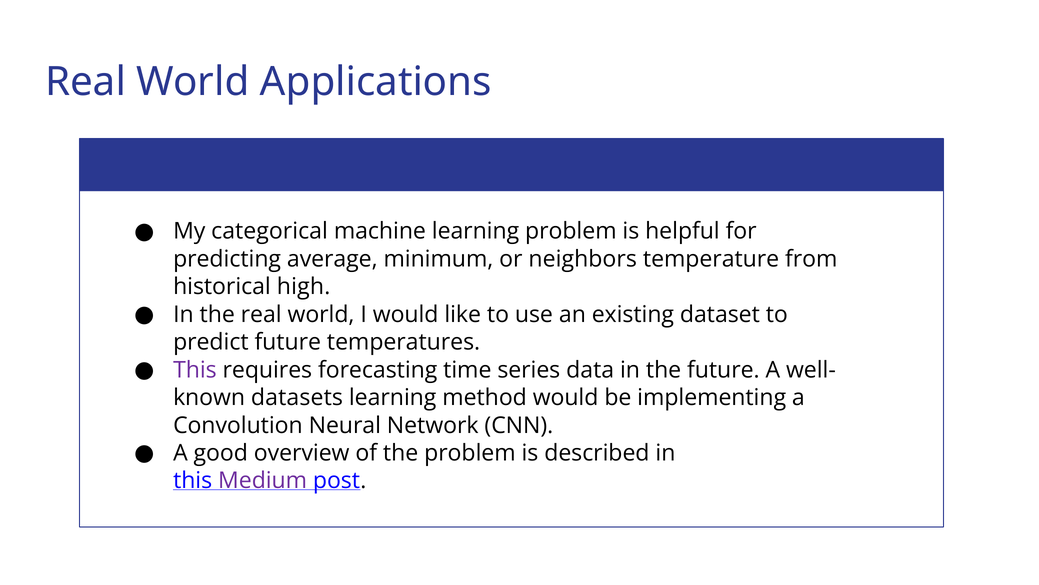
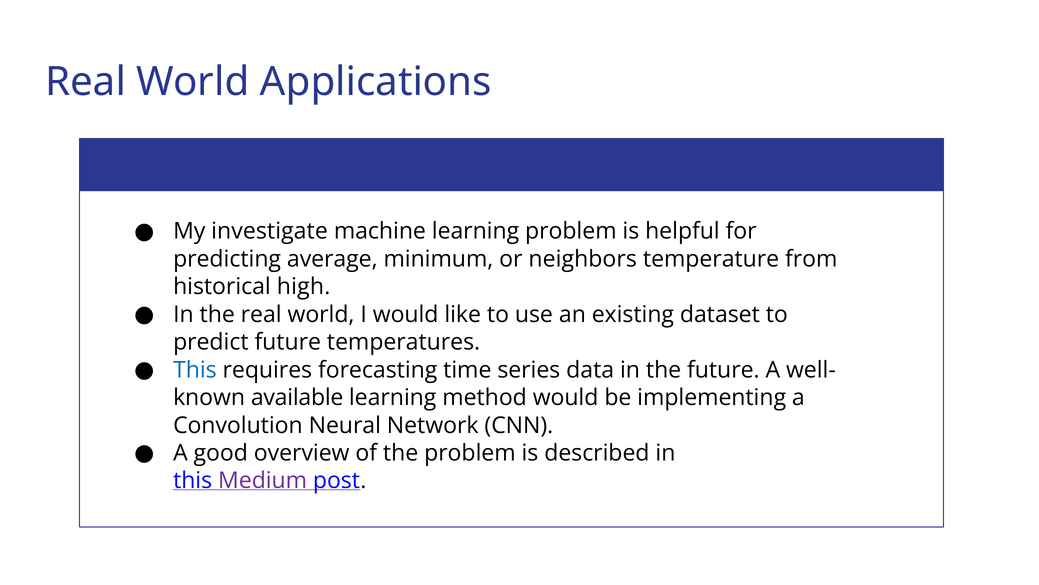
categorical: categorical -> investigate (270, 231)
This colour: purple -> blue (195, 370)
datasets: datasets -> available (297, 397)
